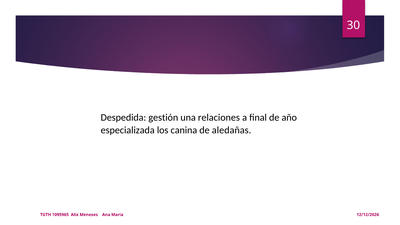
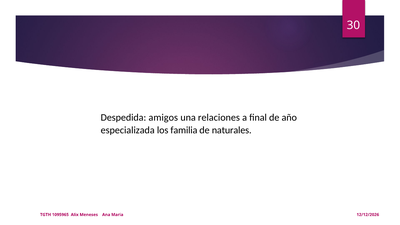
gestión: gestión -> amigos (163, 117)
canina: canina -> familia (184, 130)
aledañas: aledañas -> naturales (232, 130)
